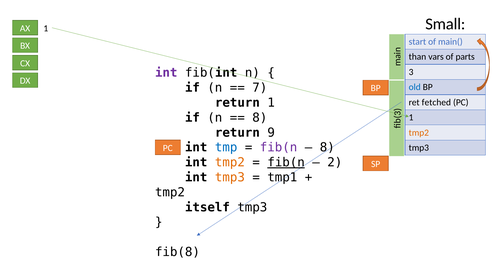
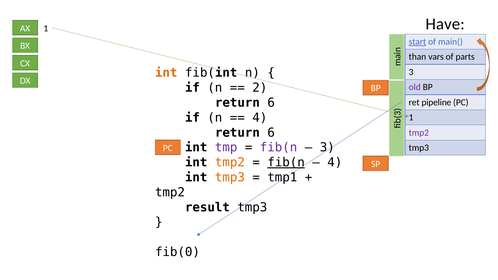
Small: Small -> Have (445, 24)
start underline: none -> present (417, 42)
int colour: purple -> orange (166, 73)
7: 7 -> 2 (260, 88)
old colour: blue -> purple (415, 87)
1: 1 -> 6 (271, 103)
fetched: fetched -> pipeline (436, 102)
8: 8 -> 4 (260, 118)
9: 9 -> 6 (271, 133)
tmp2 colour: orange -> purple (419, 133)
tmp colour: blue -> purple (226, 148)
8: 8 -> 3 (327, 148)
2: 2 -> 4 (335, 163)
itself: itself -> result (207, 207)
fib(8: fib(8 -> fib(0 (177, 252)
